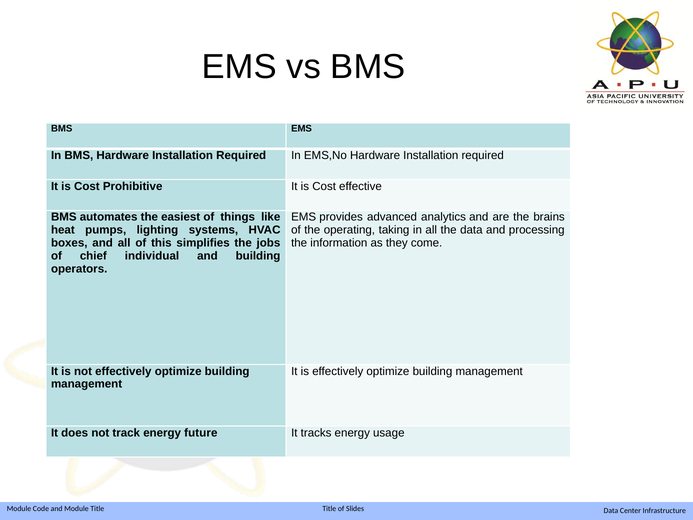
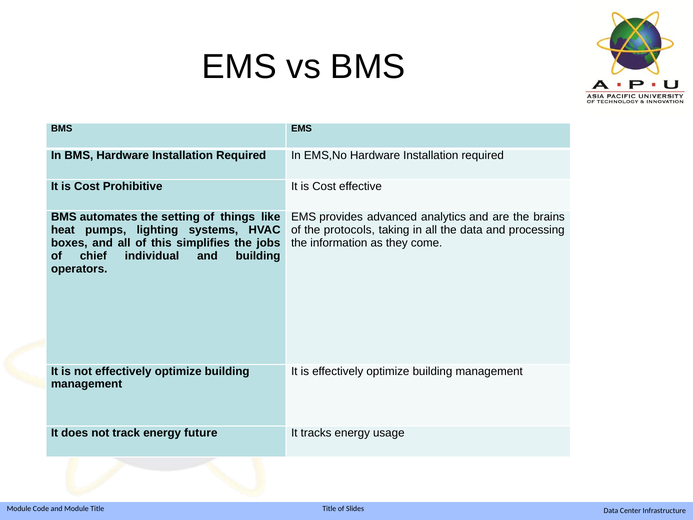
easiest: easiest -> setting (181, 217)
operating: operating -> protocols (349, 230)
